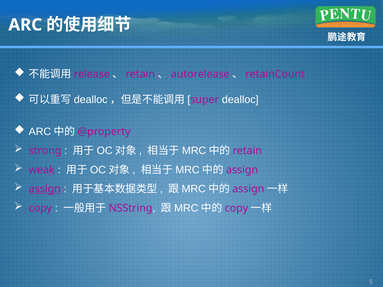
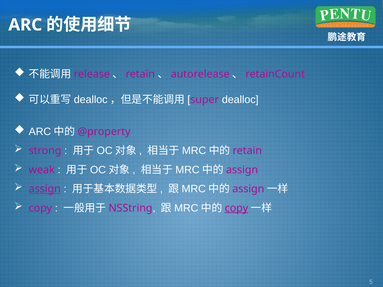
copy underline: none -> present (236, 208)
